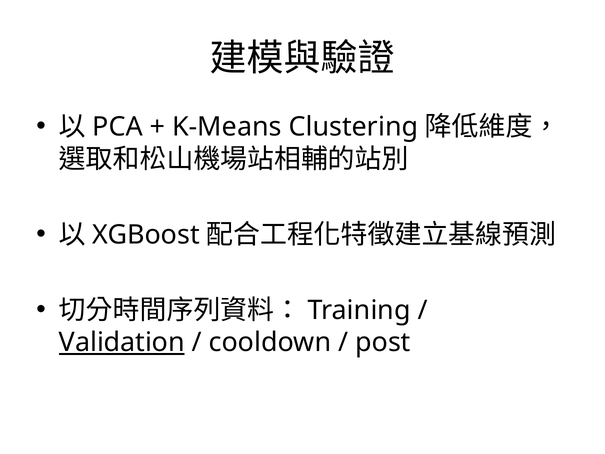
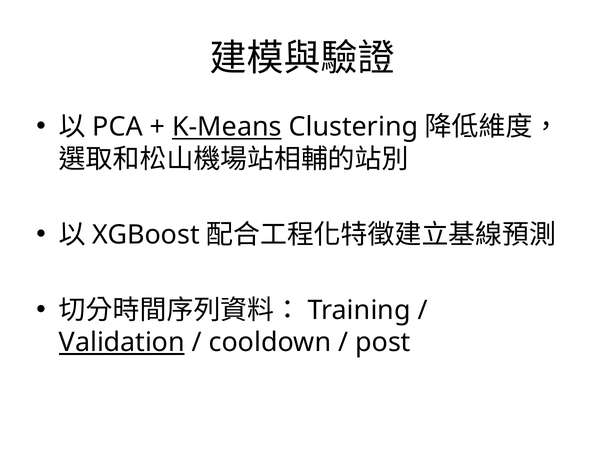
K-Means underline: none -> present (227, 127)
